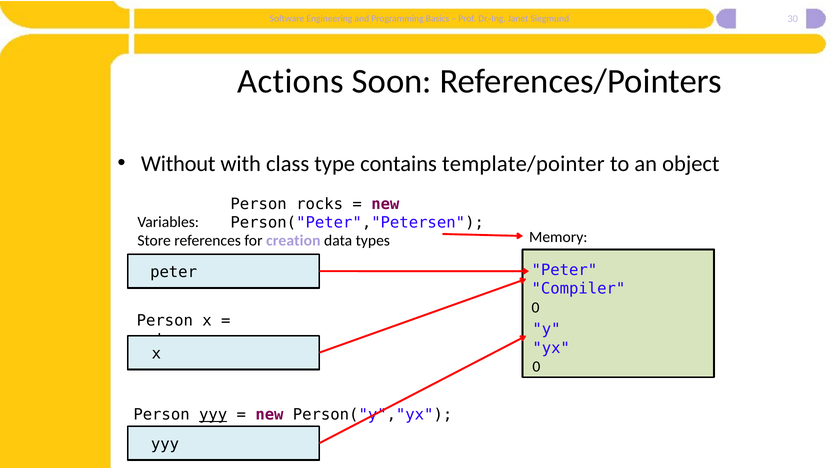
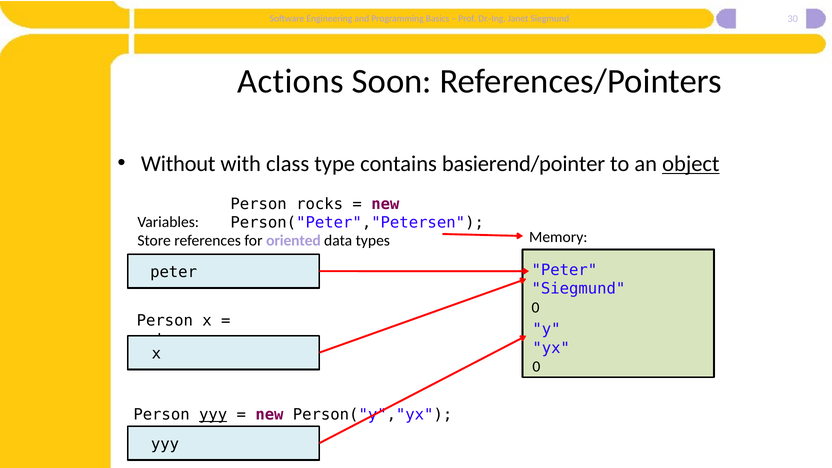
template/pointer: template/pointer -> basierend/pointer (524, 164)
object underline: none -> present (691, 164)
creation: creation -> oriented (293, 241)
Compiler: Compiler -> Siegmund (578, 289)
